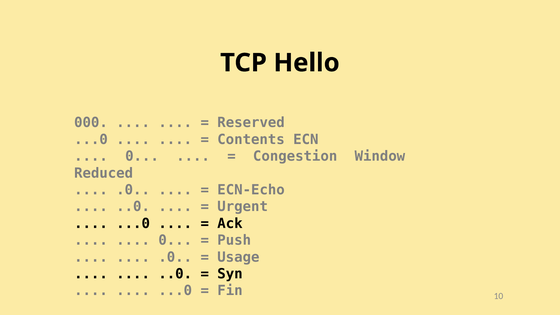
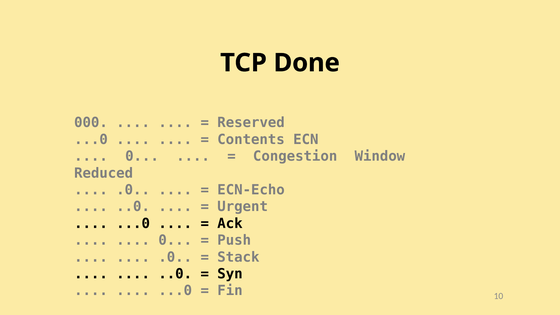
Hello: Hello -> Done (307, 63)
Usage: Usage -> Stack (238, 257)
